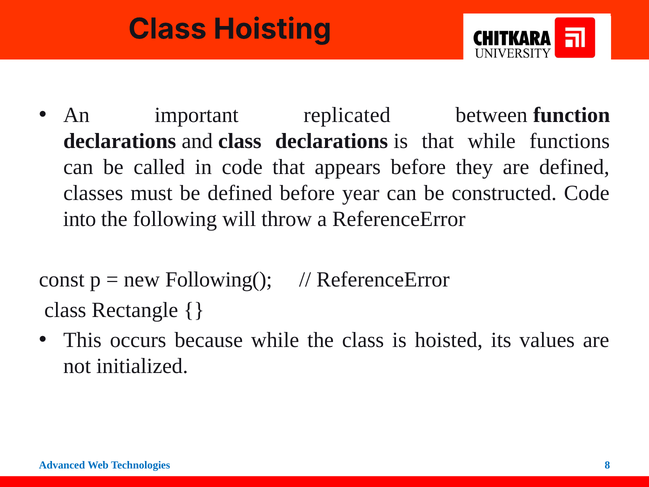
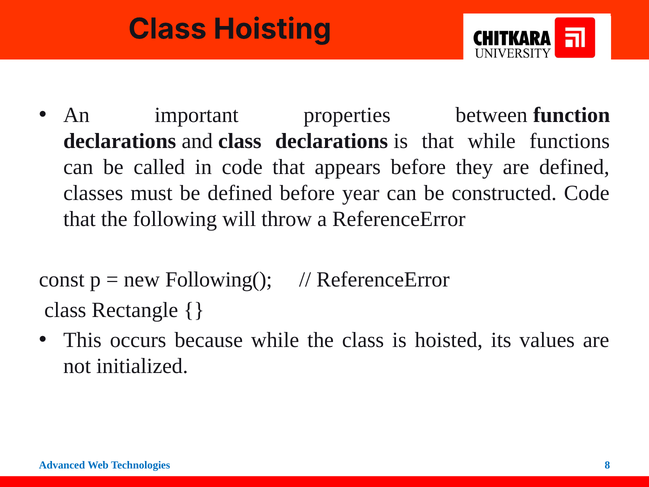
replicated: replicated -> properties (347, 115)
into: into -> that (79, 219)
